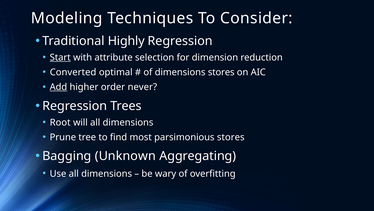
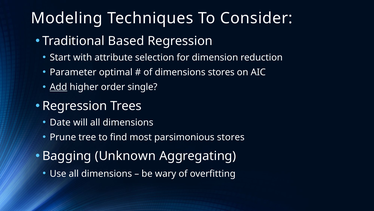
Highly: Highly -> Based (126, 41)
Start underline: present -> none (60, 57)
Converted: Converted -> Parameter (73, 72)
never: never -> single (142, 87)
Root: Root -> Date (60, 122)
